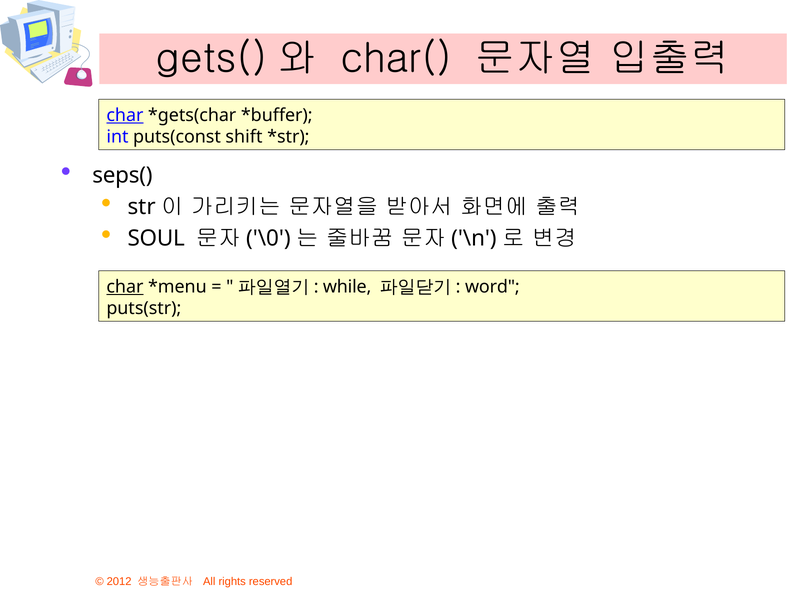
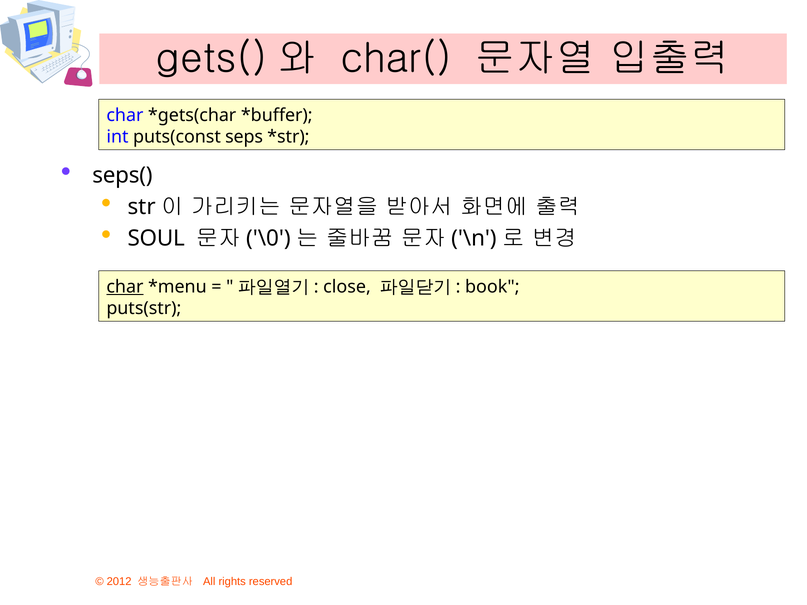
char underline: present -> none (125, 115)
shift: shift -> seps (244, 137)
while: while -> close (347, 287)
word: word -> book (492, 287)
